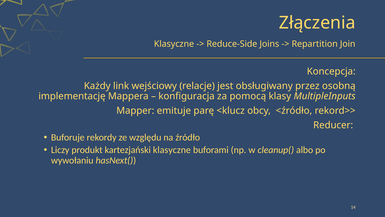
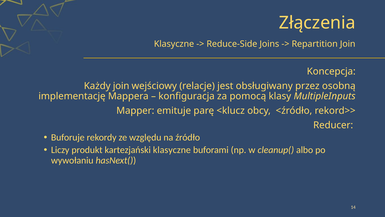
Każdy link: link -> join (121, 86)
